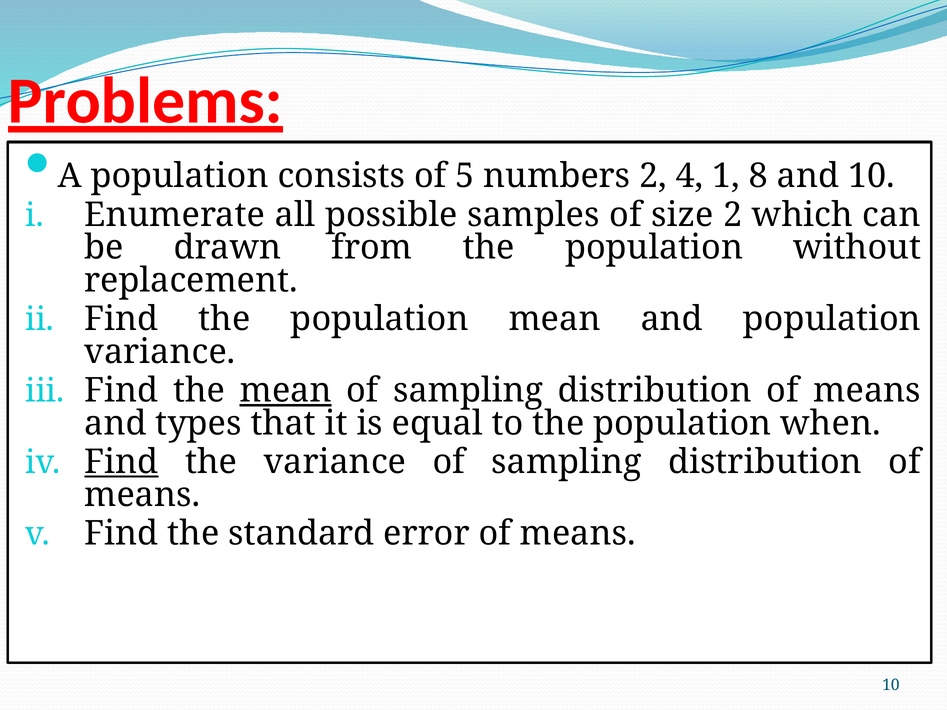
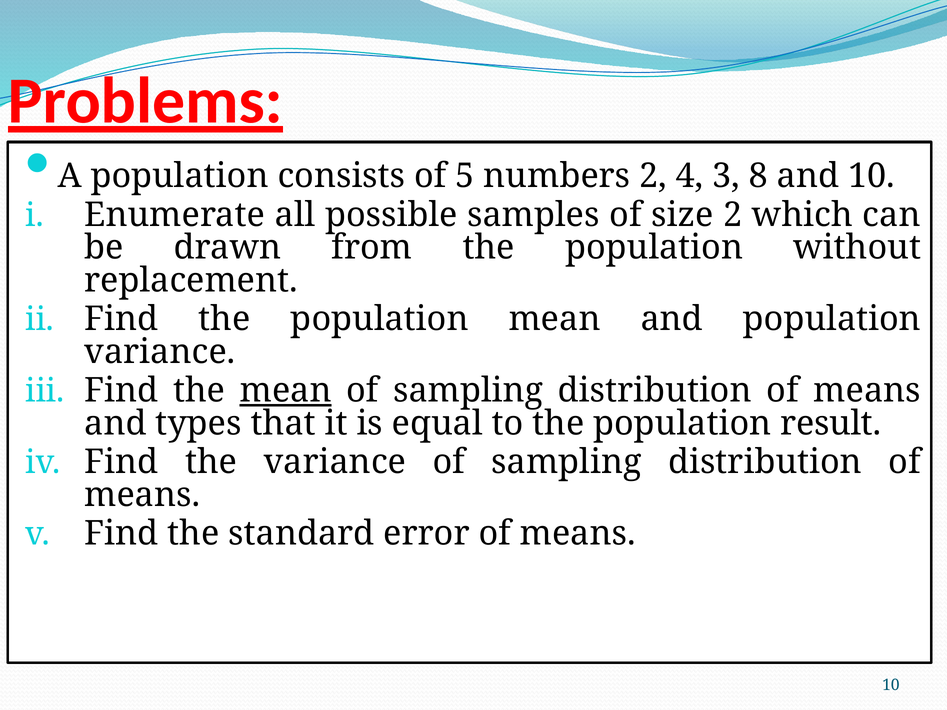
1: 1 -> 3 (726, 176)
when: when -> result (831, 423)
Find underline: present -> none (121, 462)
